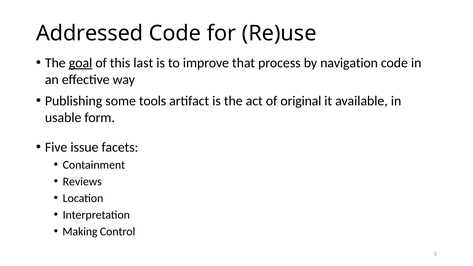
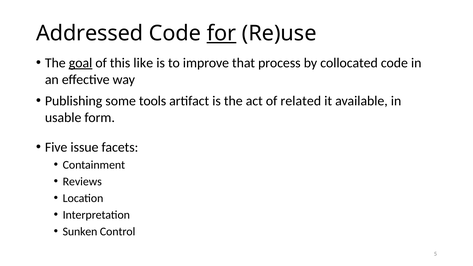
for underline: none -> present (222, 33)
last: last -> like (143, 63)
navigation: navigation -> collocated (349, 63)
original: original -> related (301, 101)
Making: Making -> Sunken (80, 232)
